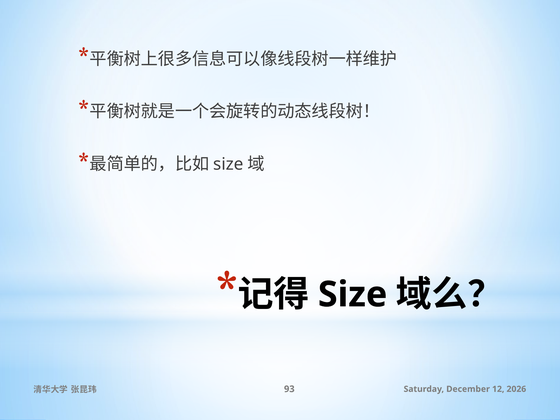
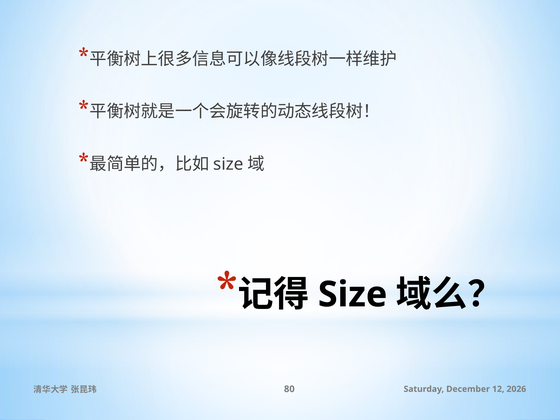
93: 93 -> 80 (289, 389)
